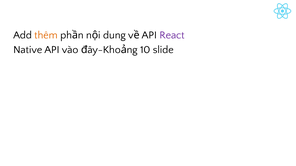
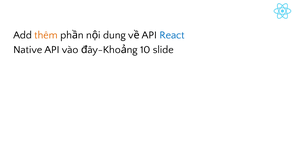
React colour: purple -> blue (172, 35)
